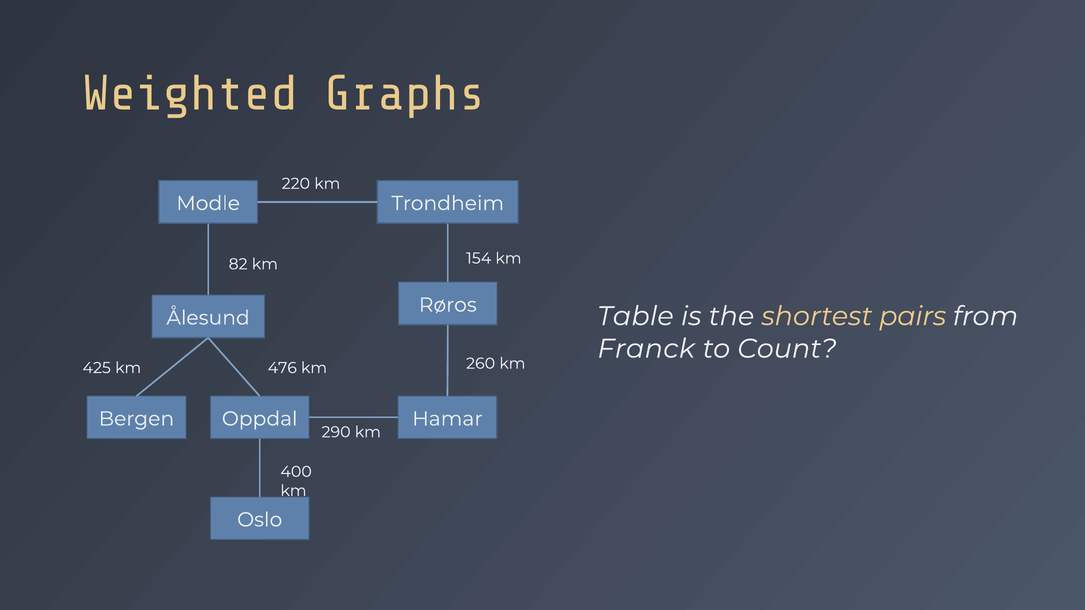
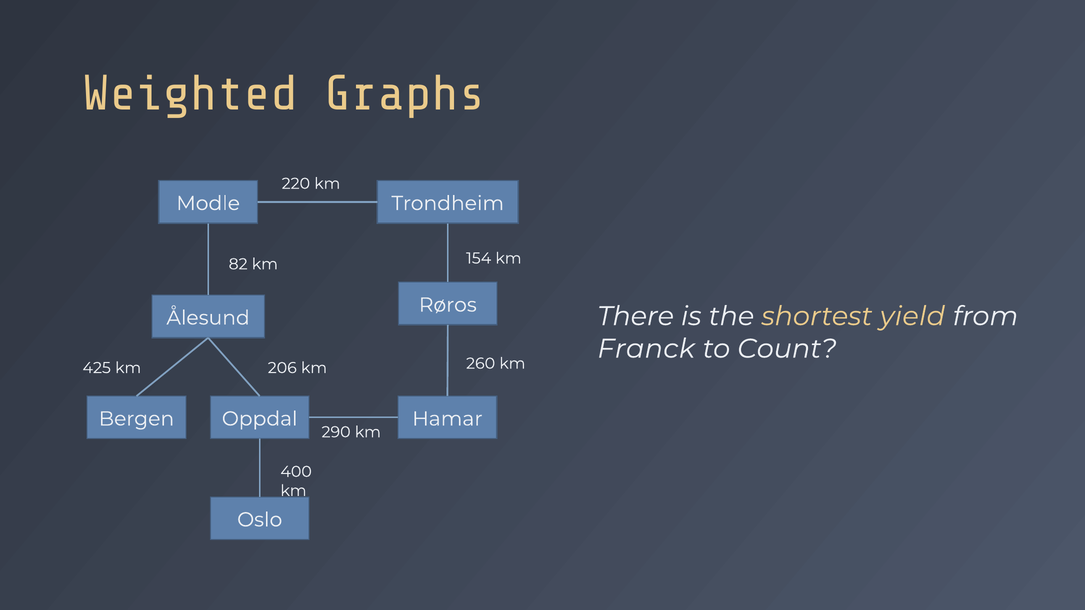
Table: Table -> There (636, 316)
pairs: pairs -> yield (912, 316)
476: 476 -> 206 (282, 368)
